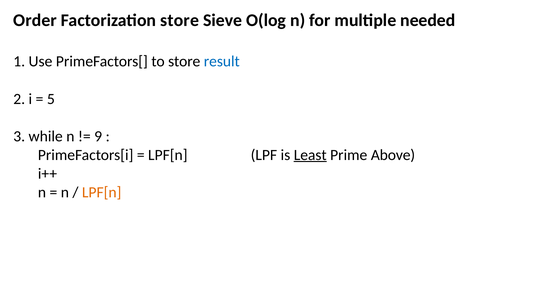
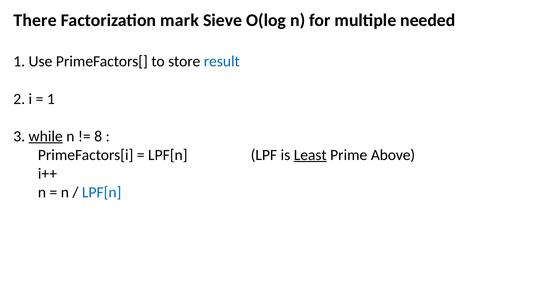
Order: Order -> There (35, 20)
Factorization store: store -> mark (180, 20)
5: 5 -> 1 (51, 99)
while underline: none -> present (46, 136)
9: 9 -> 8 (98, 136)
LPF[n colour: orange -> blue (102, 193)
